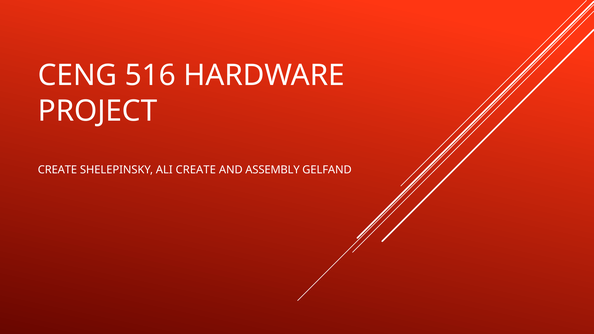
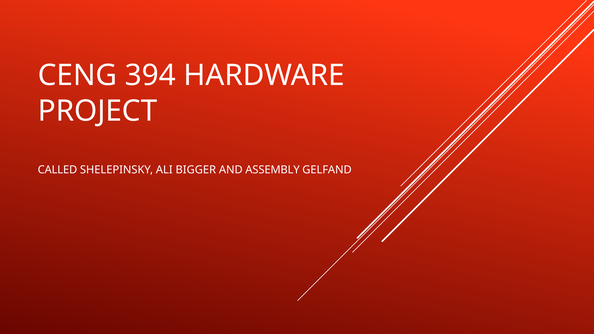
516: 516 -> 394 (150, 76)
CREATE: CREATE -> CALLED (57, 170)
ALI CREATE: CREATE -> BIGGER (196, 170)
